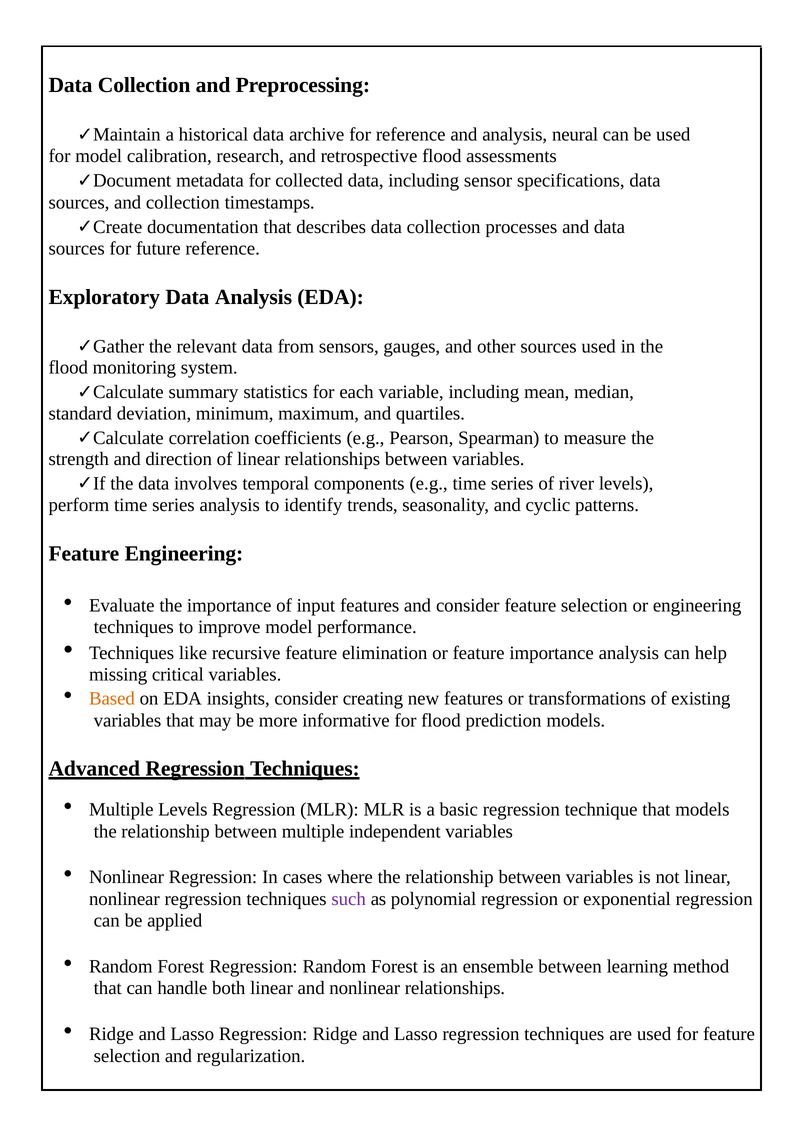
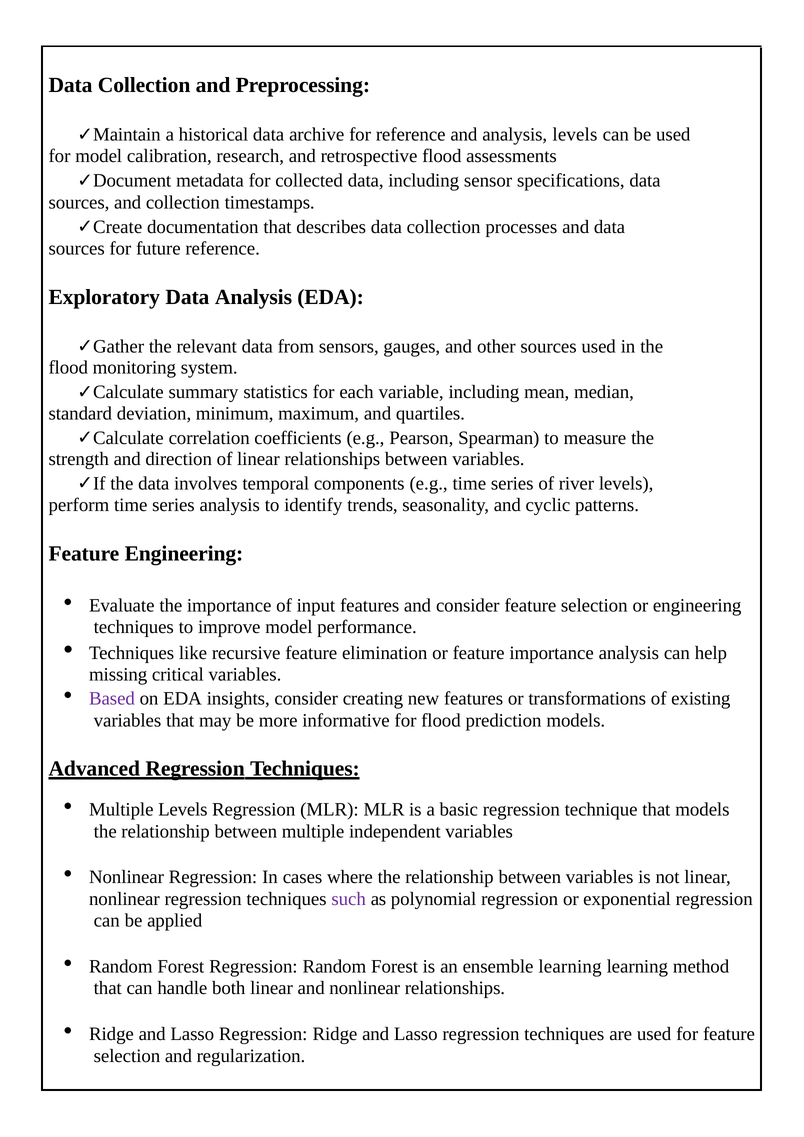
analysis neural: neural -> levels (575, 134)
Based colour: orange -> purple (112, 698)
ensemble between: between -> learning (570, 966)
